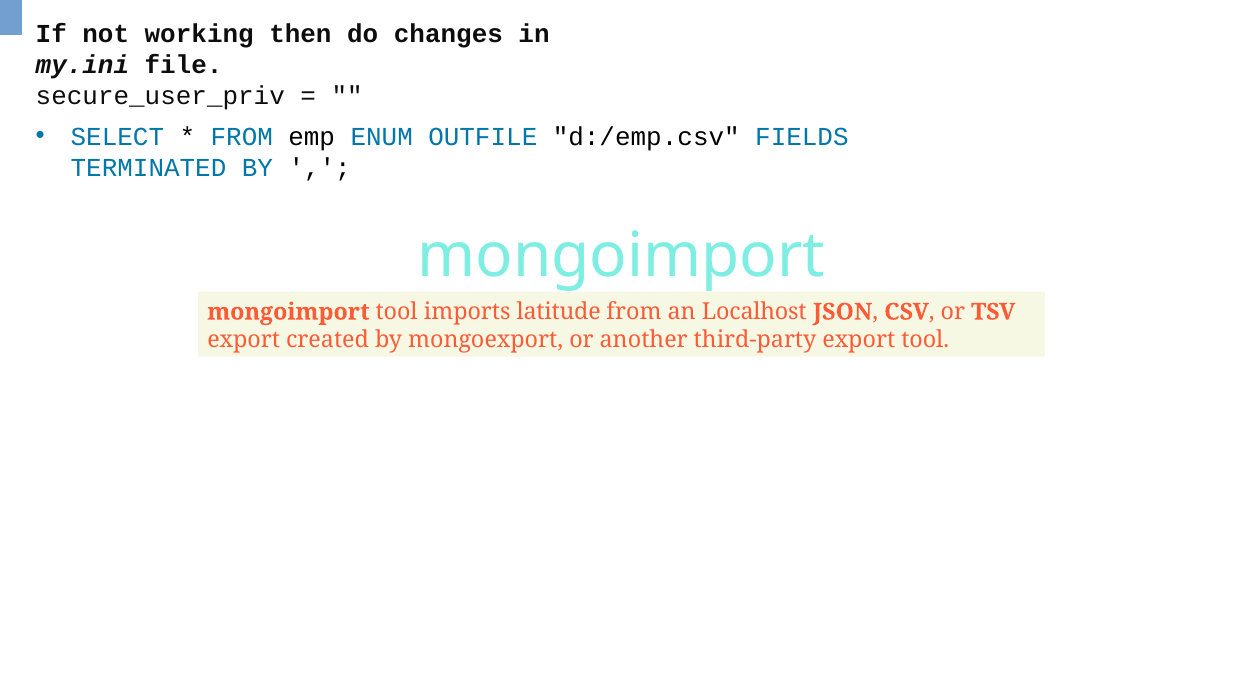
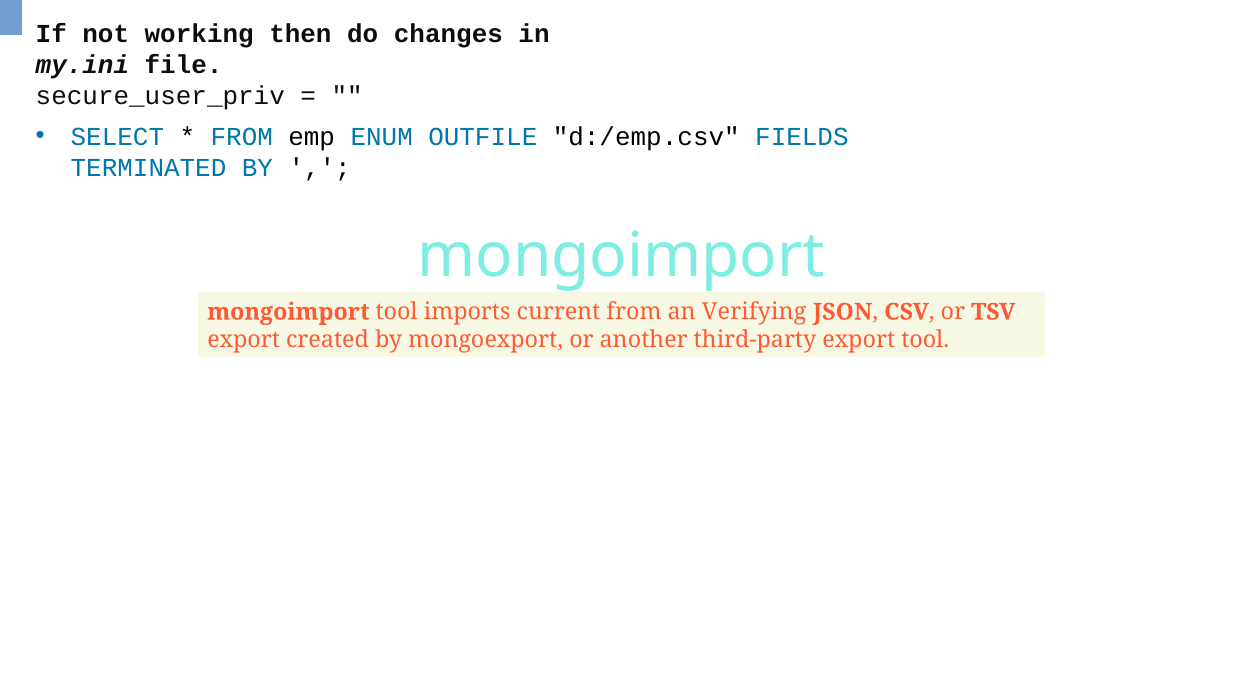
latitude: latitude -> current (559, 312)
Localhost: Localhost -> Verifying (754, 312)
